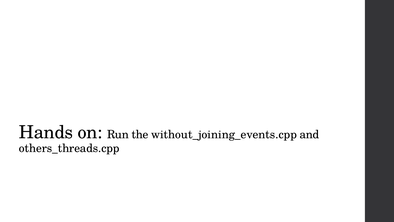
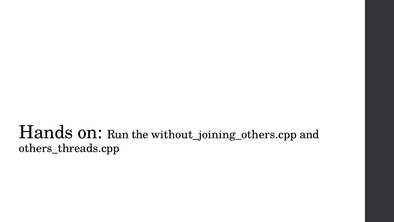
without_joining_events.cpp: without_joining_events.cpp -> without_joining_others.cpp (224, 134)
